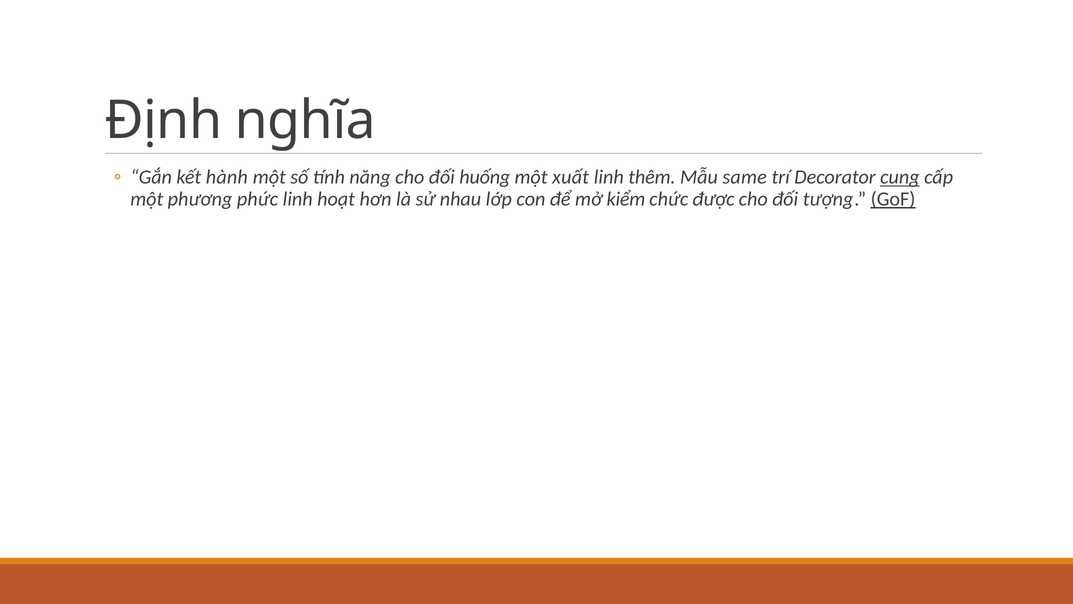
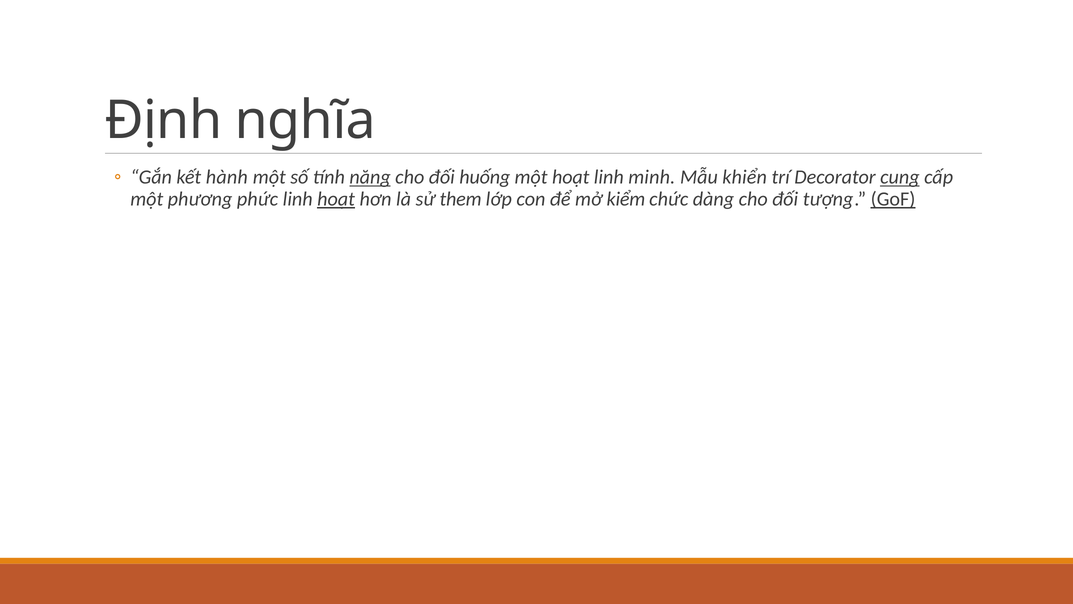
năng underline: none -> present (370, 177)
một xuất: xuất -> hoạt (571, 177)
thêm: thêm -> minh (652, 177)
same: same -> khiển (745, 177)
hoạt underline: none -> present (336, 199)
nhau: nhau -> them (461, 199)
được: được -> dàng (713, 199)
